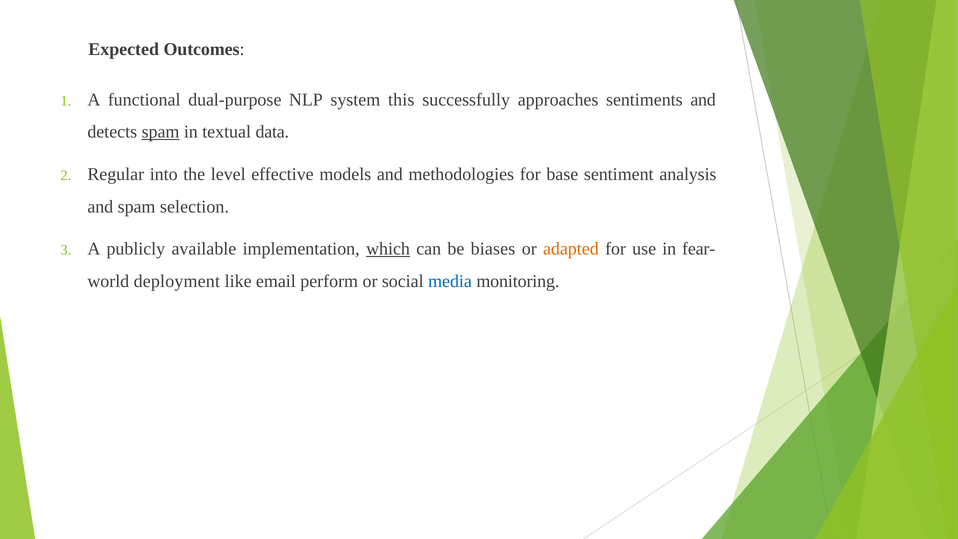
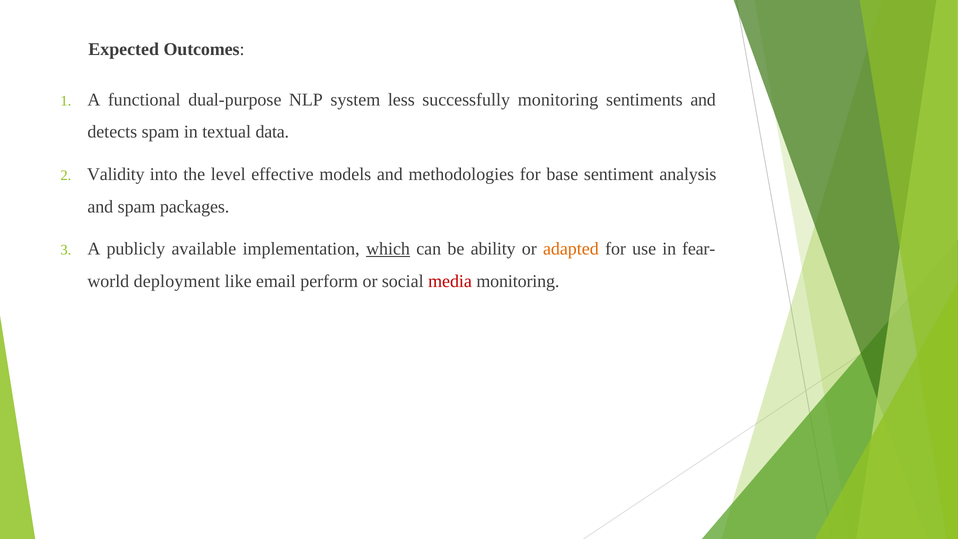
this: this -> less (401, 100)
successfully approaches: approaches -> monitoring (558, 100)
spam underline: present -> none (161, 132)
Regular: Regular -> Validity (116, 174)
selection: selection -> packages (195, 207)
biases: biases -> ability (493, 249)
media colour: blue -> red (450, 281)
